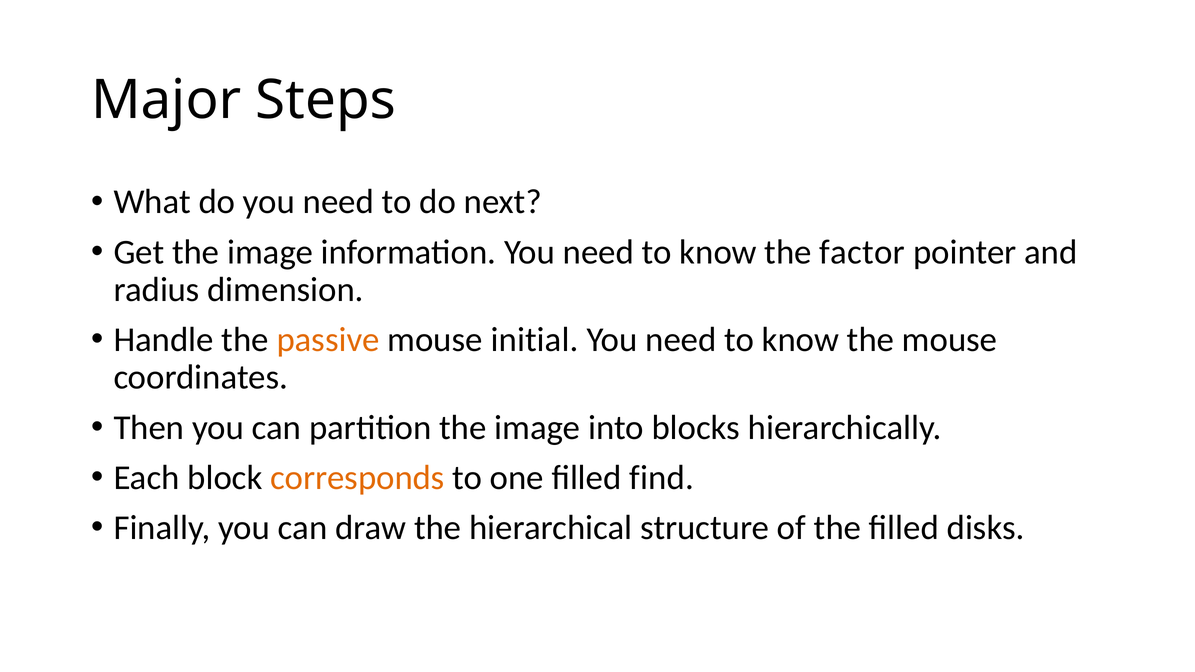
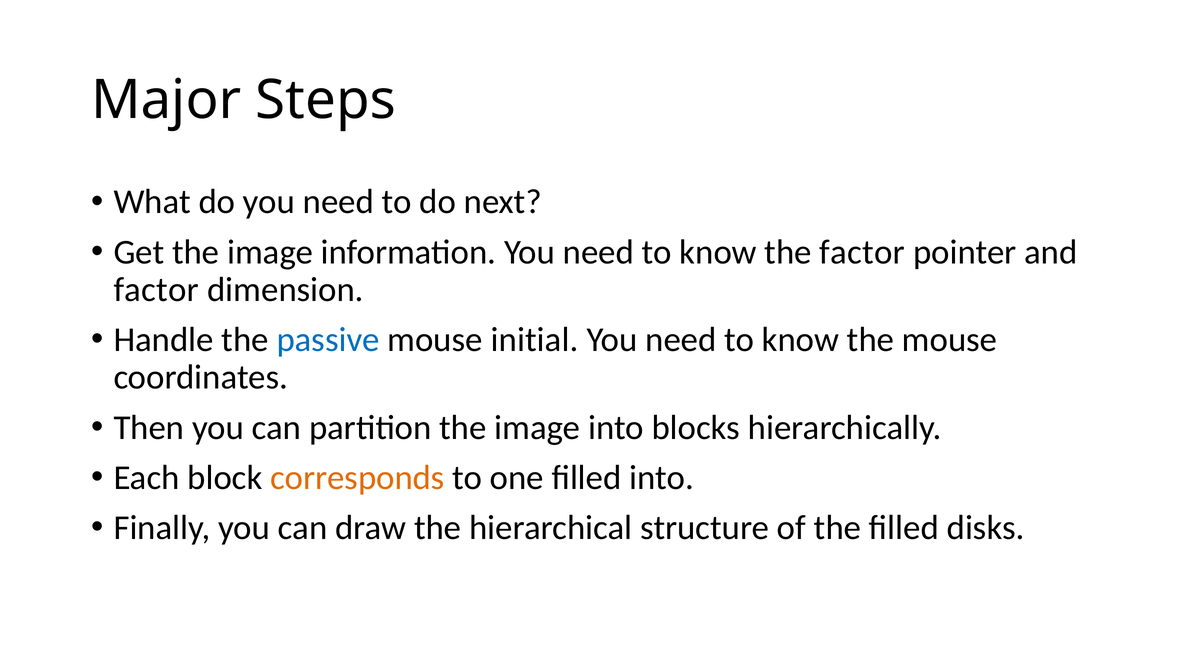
radius: radius -> factor (156, 290)
passive colour: orange -> blue (328, 340)
filled find: find -> into (662, 478)
